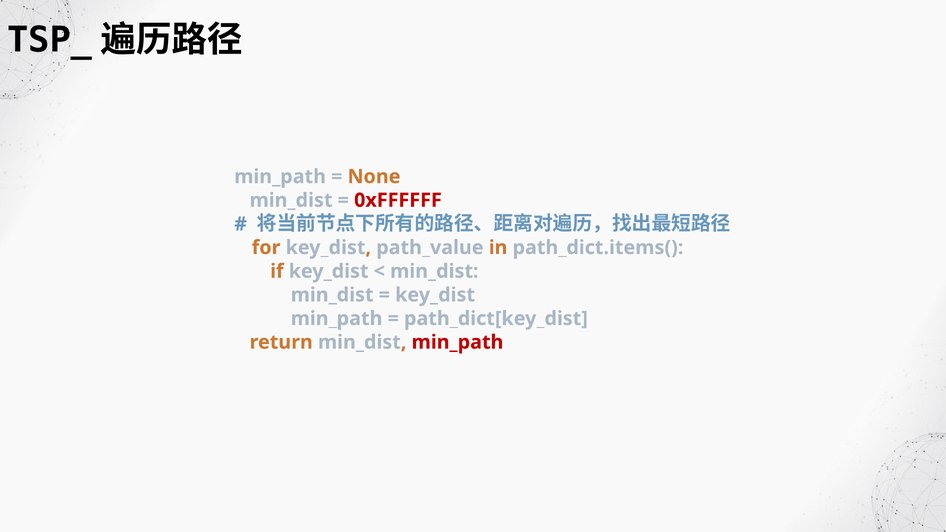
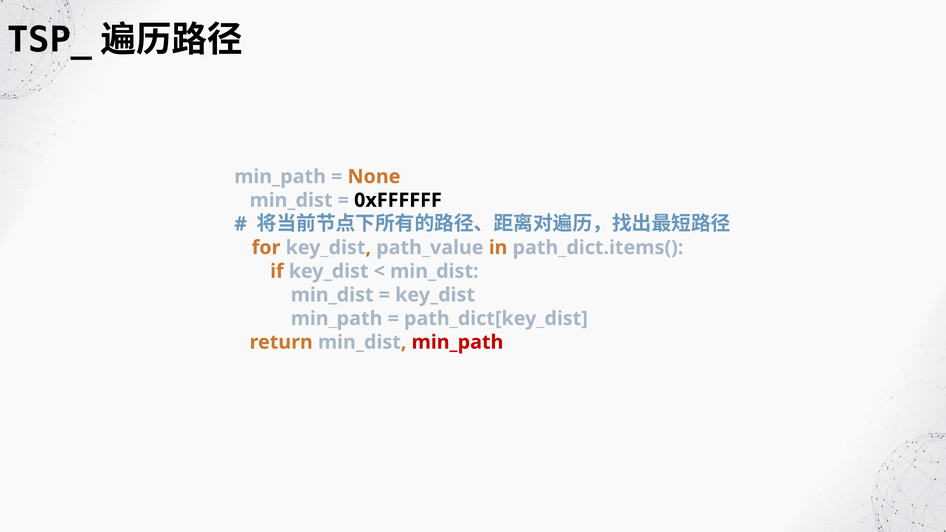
0xFFFFFF colour: red -> black (398, 200)
